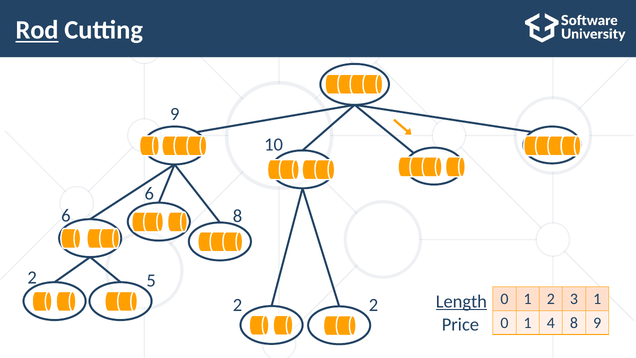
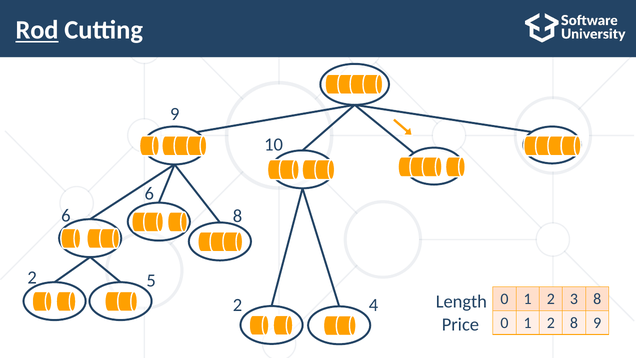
3 1: 1 -> 8 (597, 299)
Length underline: present -> none (461, 301)
2 2: 2 -> 4 (373, 305)
4: 4 -> 2 (551, 323)
